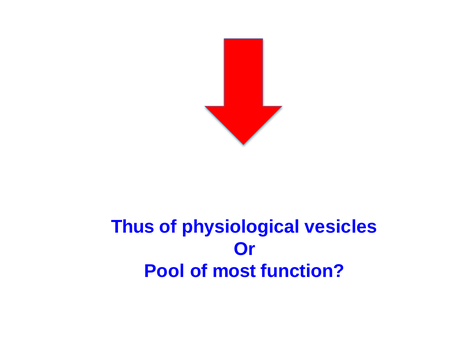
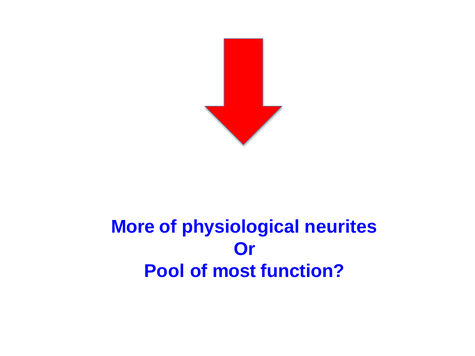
Thus: Thus -> More (133, 227)
vesicles: vesicles -> neurites (341, 227)
